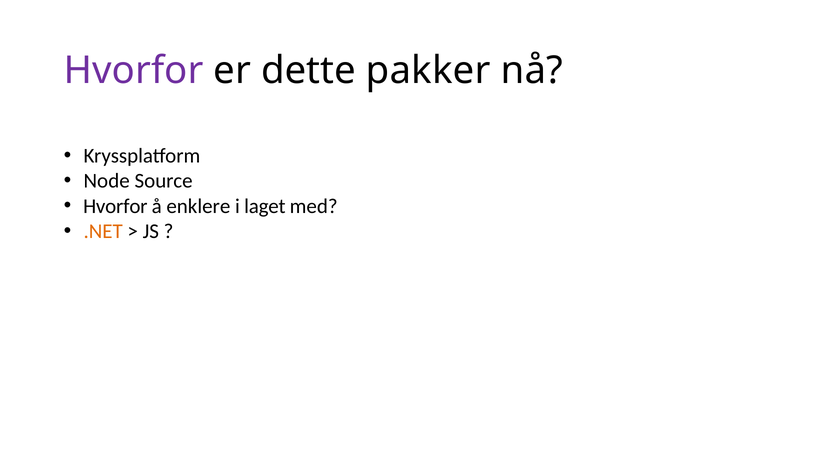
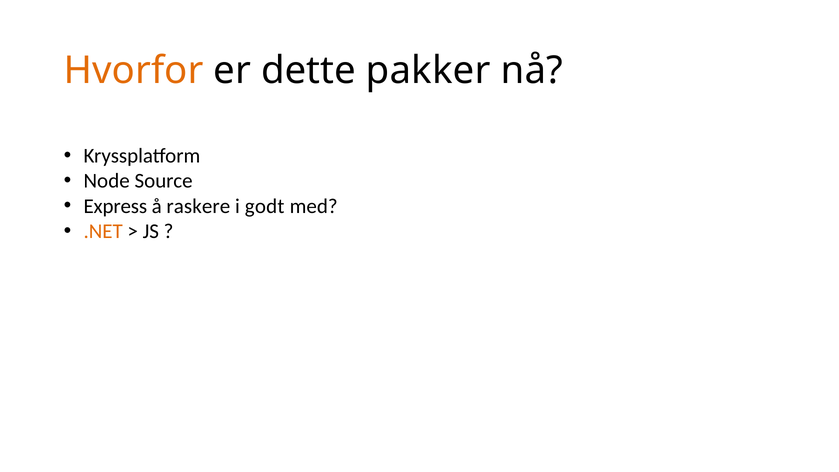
Hvorfor colour: purple -> orange (134, 70)
Hvorfor: Hvorfor -> Express (115, 206)
enklere: enklere -> raskere (198, 206)
laget: laget -> godt (265, 206)
